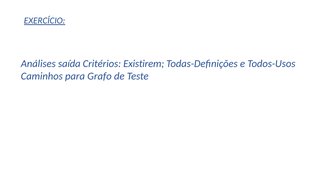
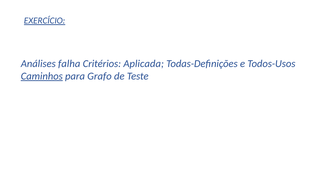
saída: saída -> falha (69, 64)
Existirem: Existirem -> Aplicada (144, 64)
Caminhos underline: none -> present (42, 76)
